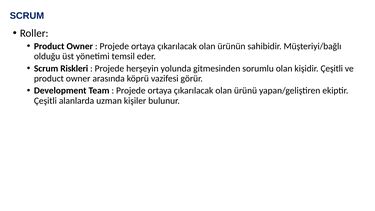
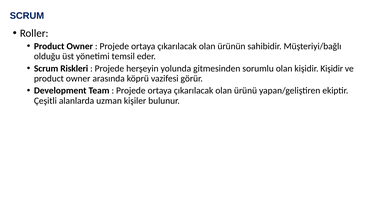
kişidir Çeşitli: Çeşitli -> Kişidir (332, 68)
